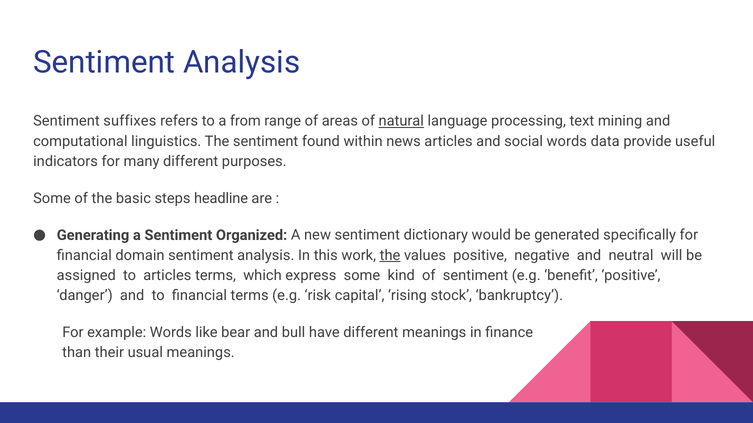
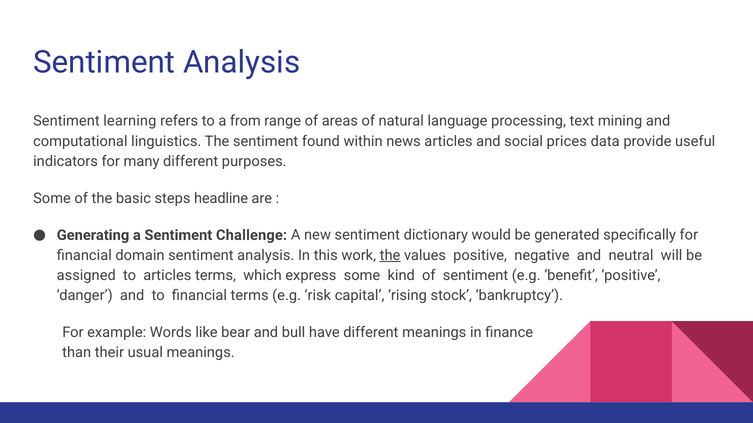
suffixes: suffixes -> learning (130, 121)
natural underline: present -> none (401, 121)
social words: words -> prices (567, 141)
Organized: Organized -> Challenge (251, 235)
